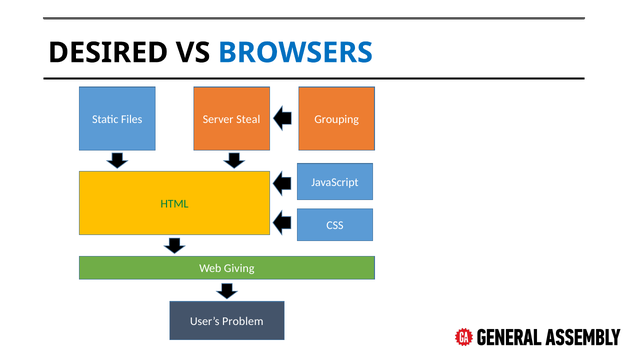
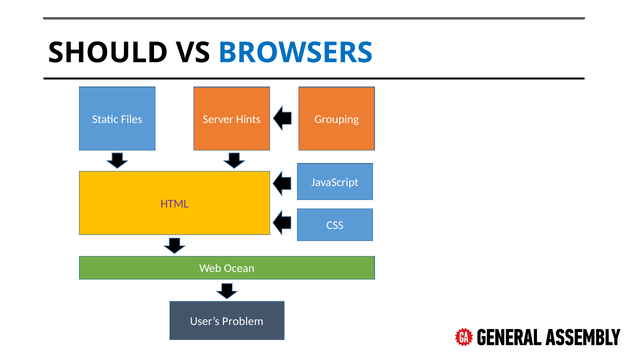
DESIRED: DESIRED -> SHOULD (108, 53)
Steal: Steal -> Hints (248, 120)
HTML colour: green -> purple (175, 204)
Giving: Giving -> Ocean (239, 269)
